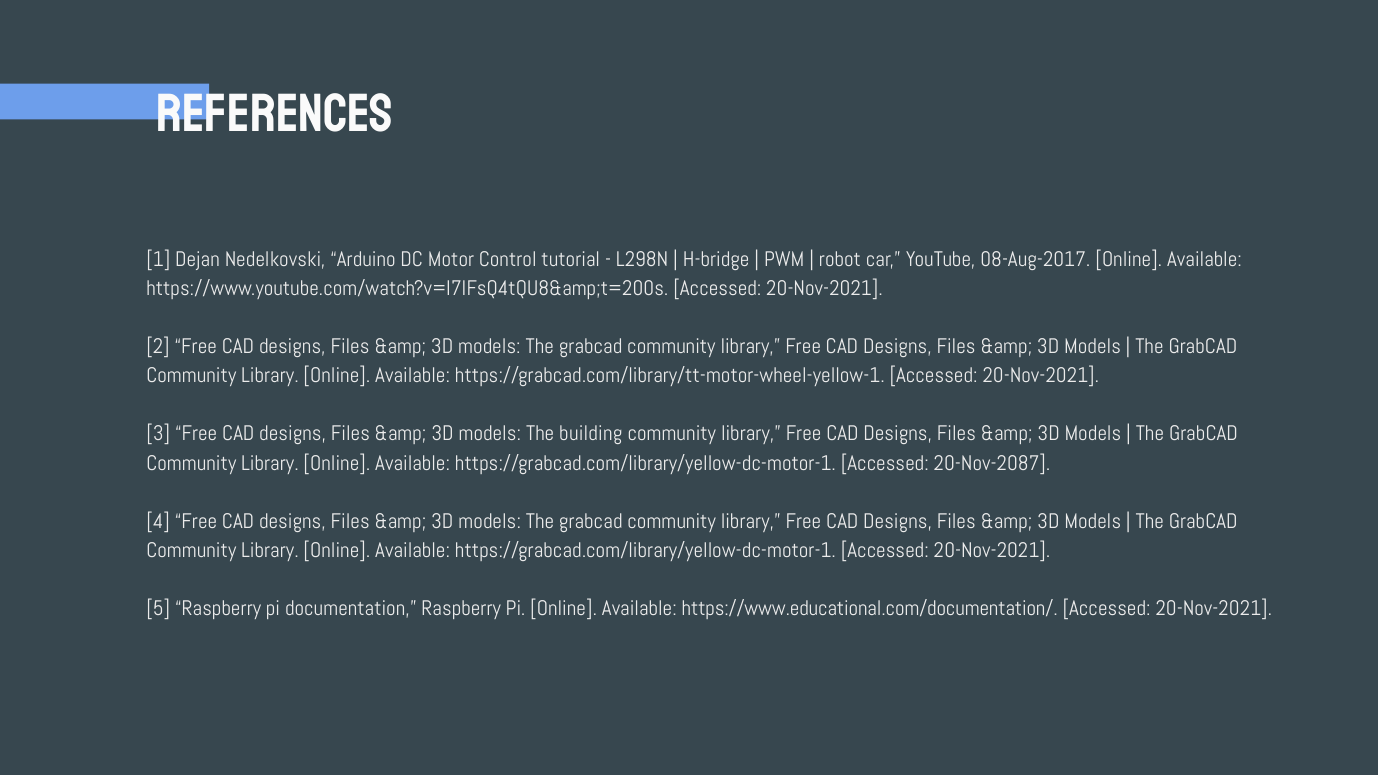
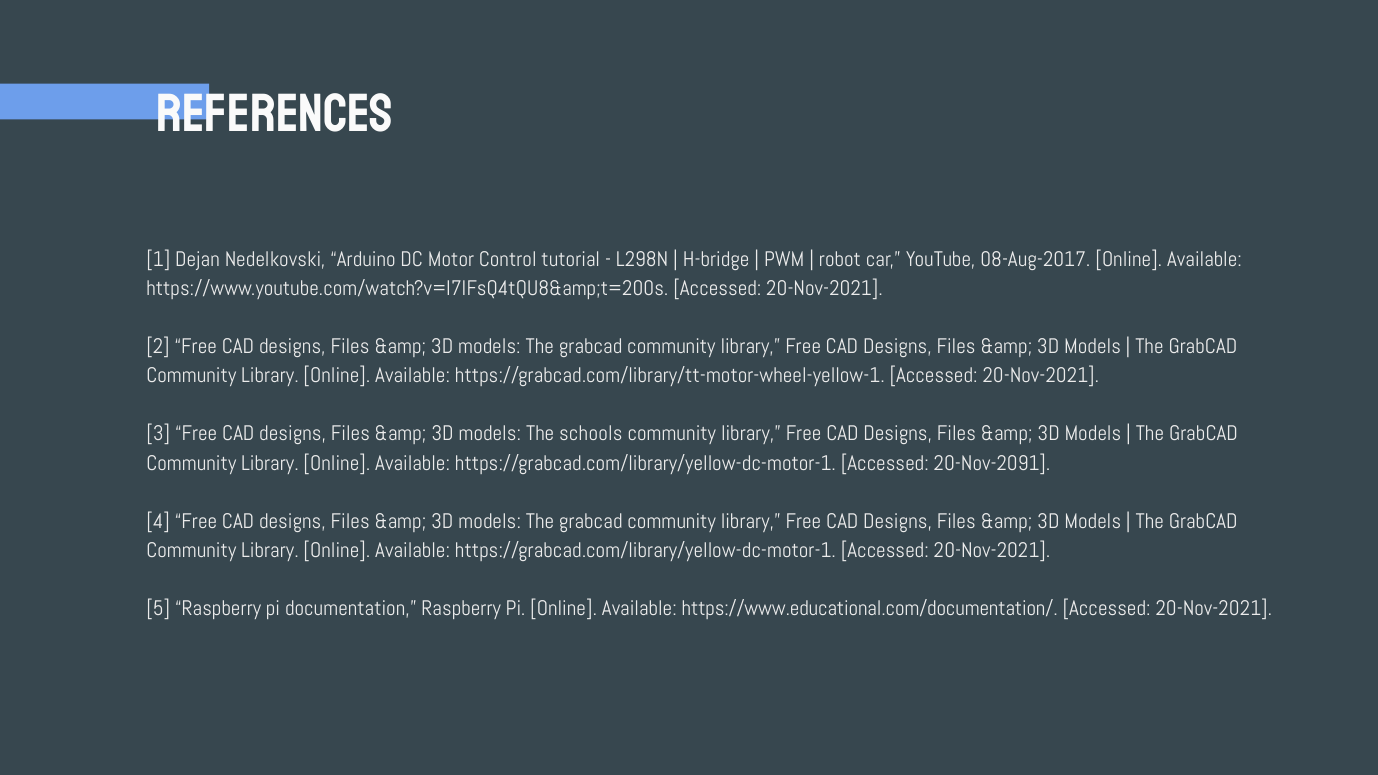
building: building -> schools (591, 434)
20-Nov-2087: 20-Nov-2087 -> 20-Nov-2091 (992, 463)
